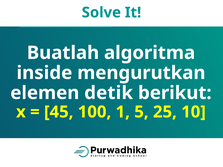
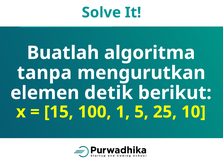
inside: inside -> tanpa (44, 73)
45: 45 -> 15 (59, 112)
